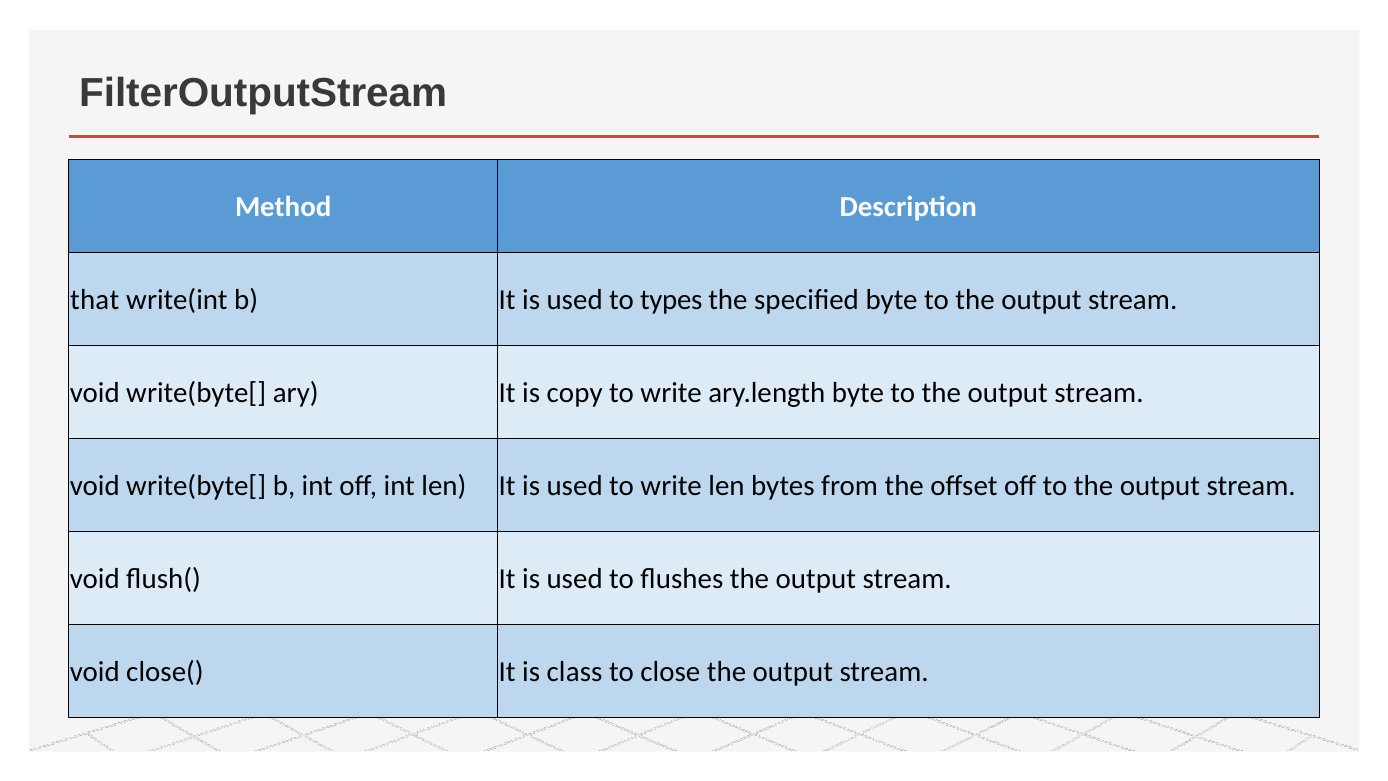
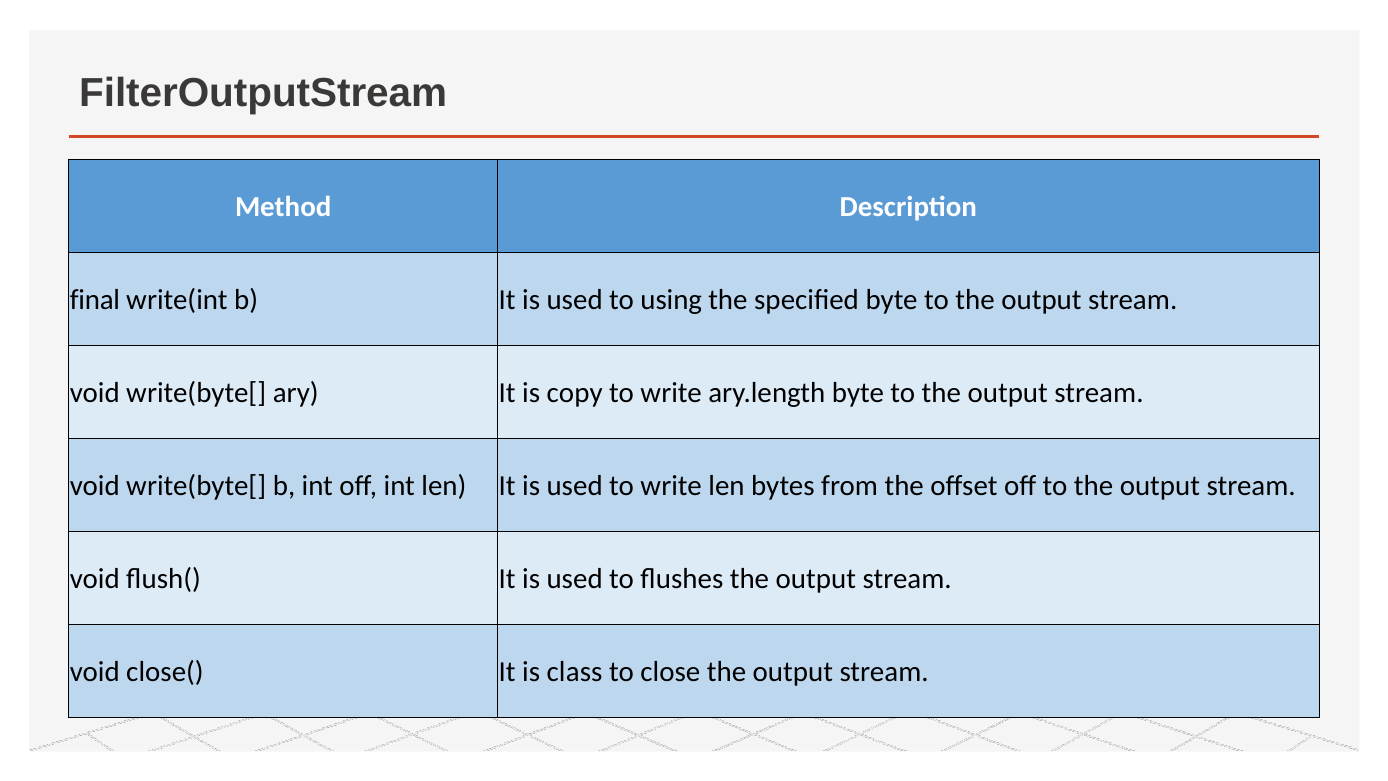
that: that -> final (95, 300)
types: types -> using (671, 300)
